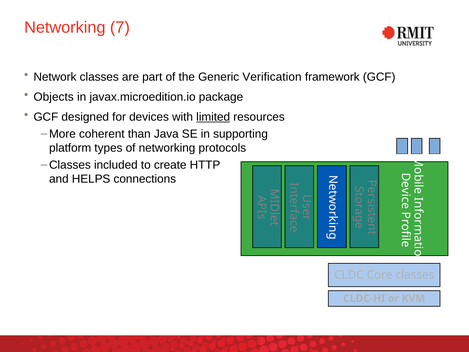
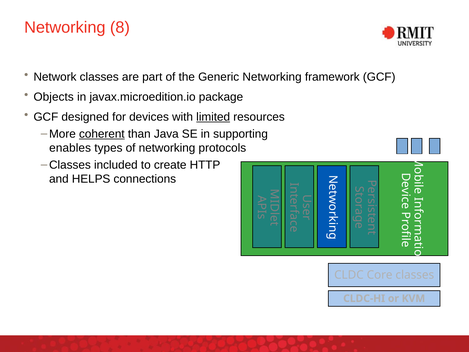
7: 7 -> 8 (120, 27)
Generic Verification: Verification -> Networking (272, 77)
coherent underline: none -> present (102, 134)
platform: platform -> enables (70, 148)
